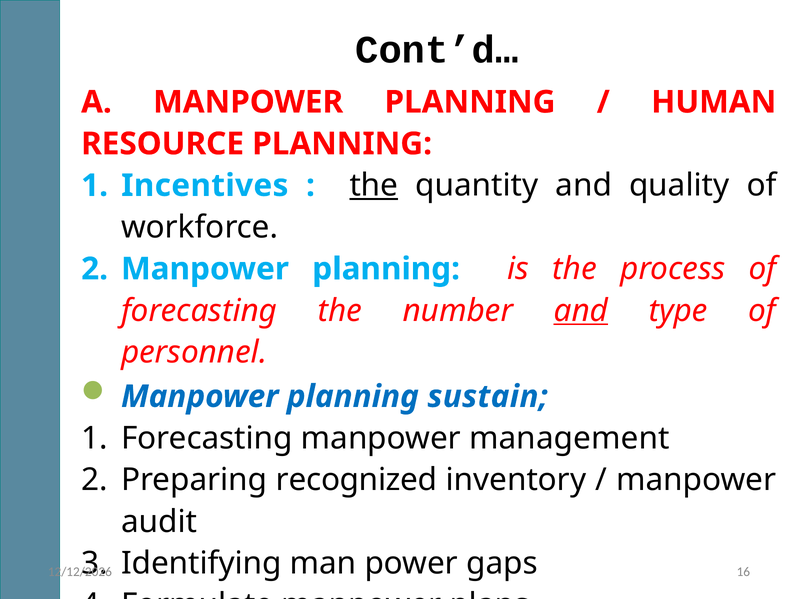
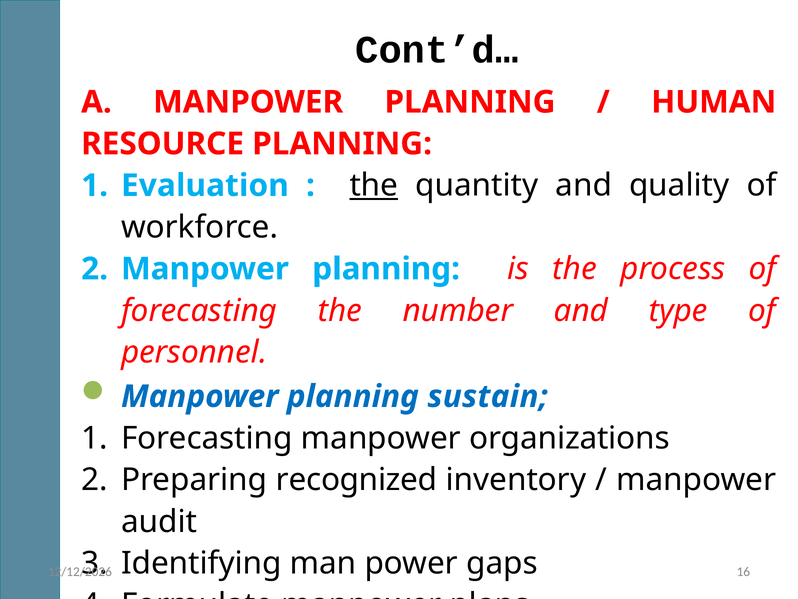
Incentives: Incentives -> Evaluation (205, 185)
and underline: present -> none (581, 310)
management: management -> organizations (569, 438)
